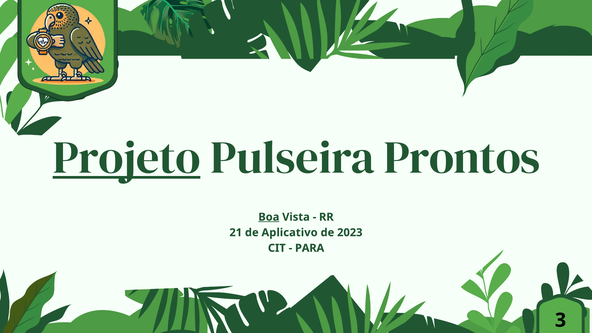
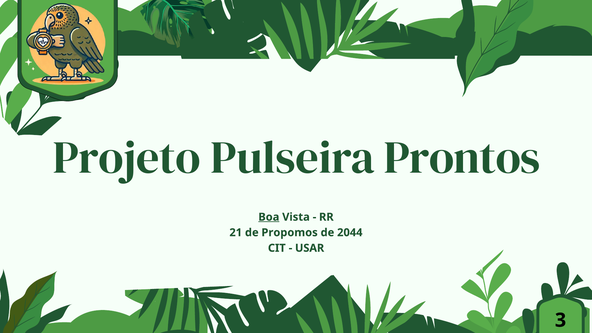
Projeto underline: present -> none (127, 158)
Aplicativo: Aplicativo -> Propomos (290, 233)
2023: 2023 -> 2044 (350, 233)
PARA: PARA -> USAR (310, 248)
